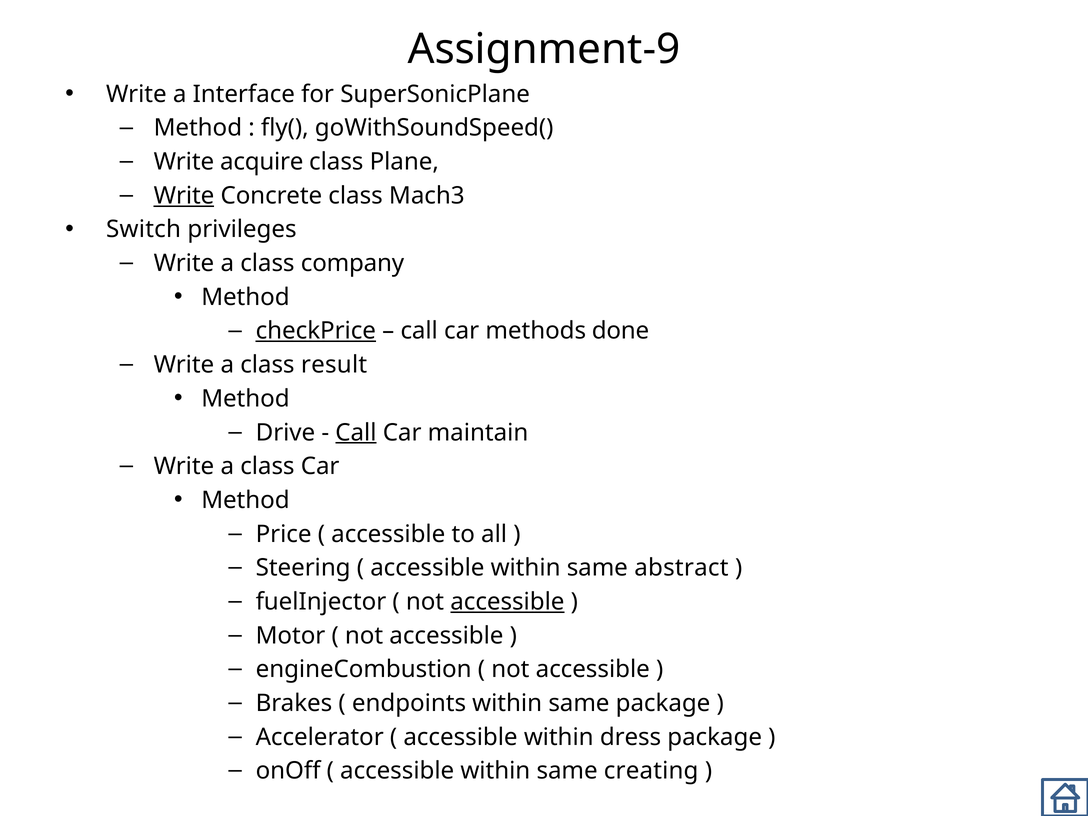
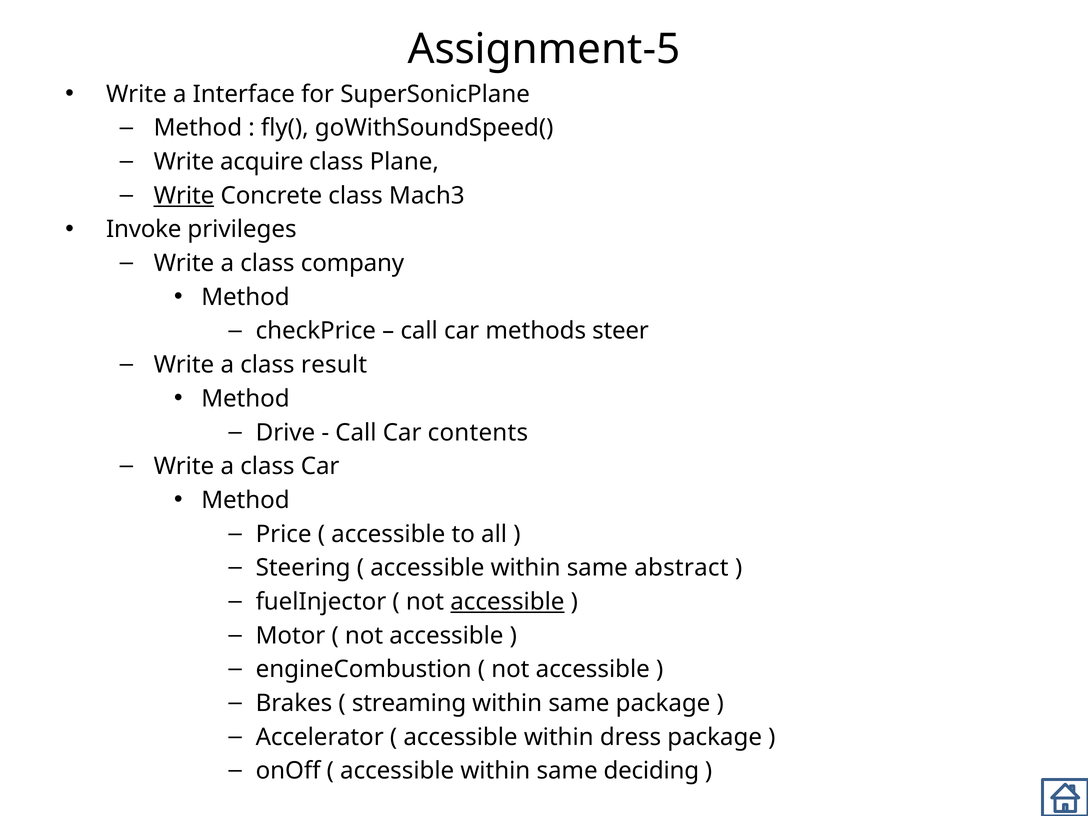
Assignment-9: Assignment-9 -> Assignment-5 (544, 49)
Switch: Switch -> Invoke (144, 230)
checkPrice underline: present -> none (316, 331)
done: done -> steer (620, 331)
Call underline: present -> none (356, 433)
maintain: maintain -> contents (478, 433)
endpoints: endpoints -> streaming (409, 703)
creating: creating -> deciding (651, 771)
